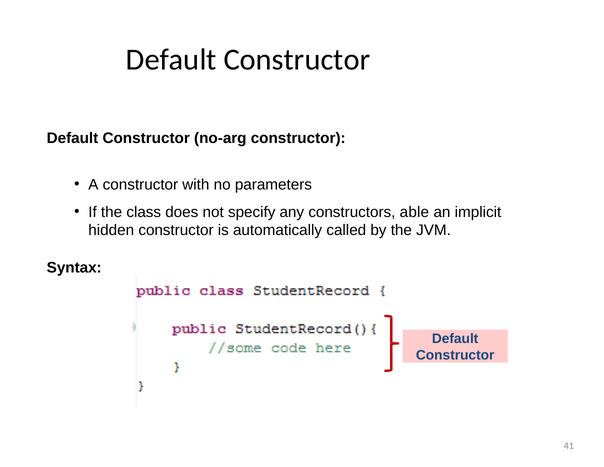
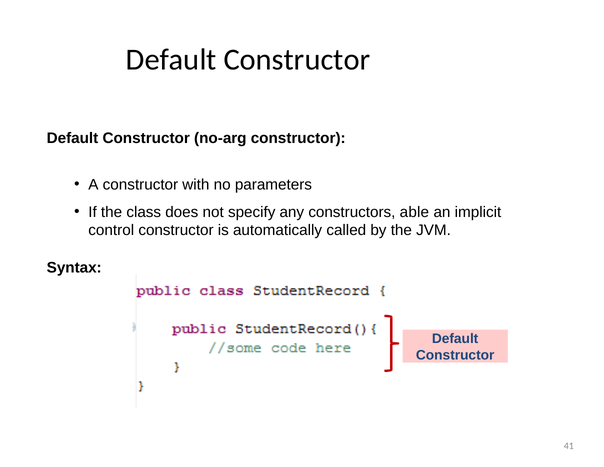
hidden: hidden -> control (111, 230)
